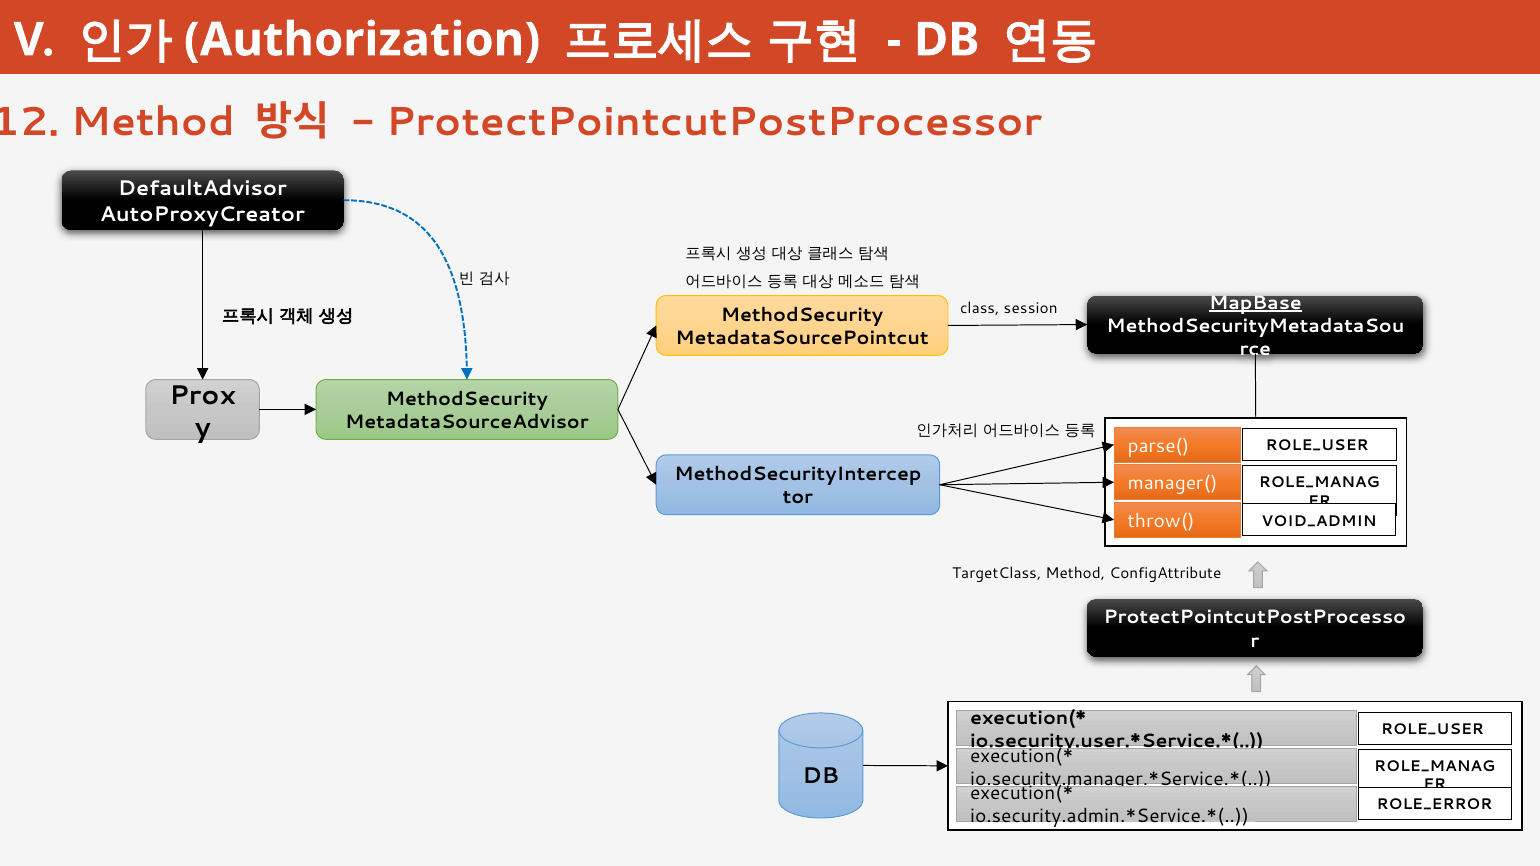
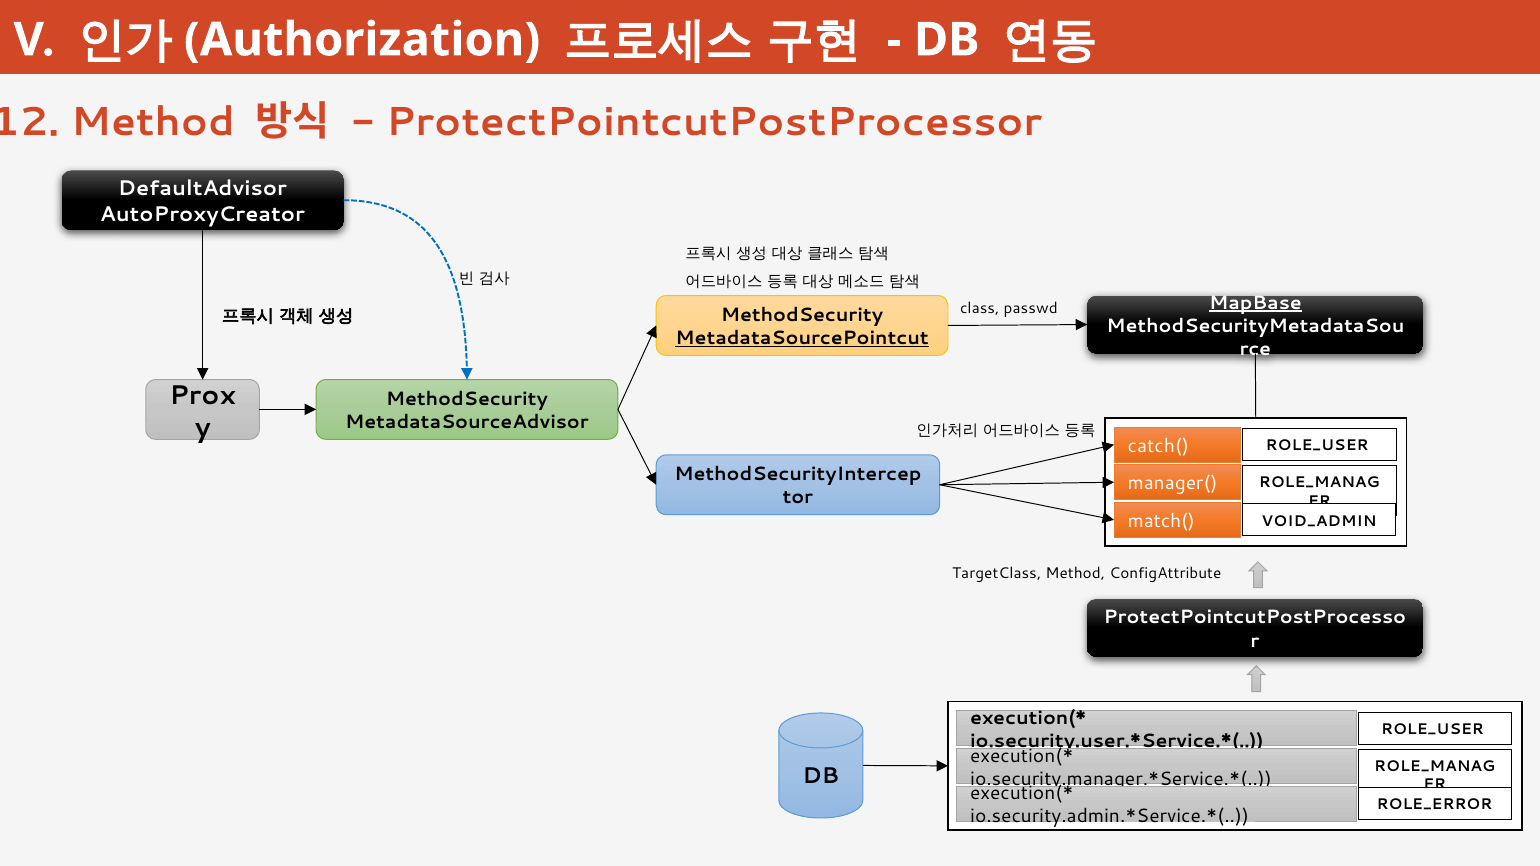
session: session -> passwd (1031, 309)
MetadataSourcePointcut underline: none -> present (802, 338)
parse(: parse( -> catch( (1158, 446)
throw(: throw( -> match( (1161, 521)
